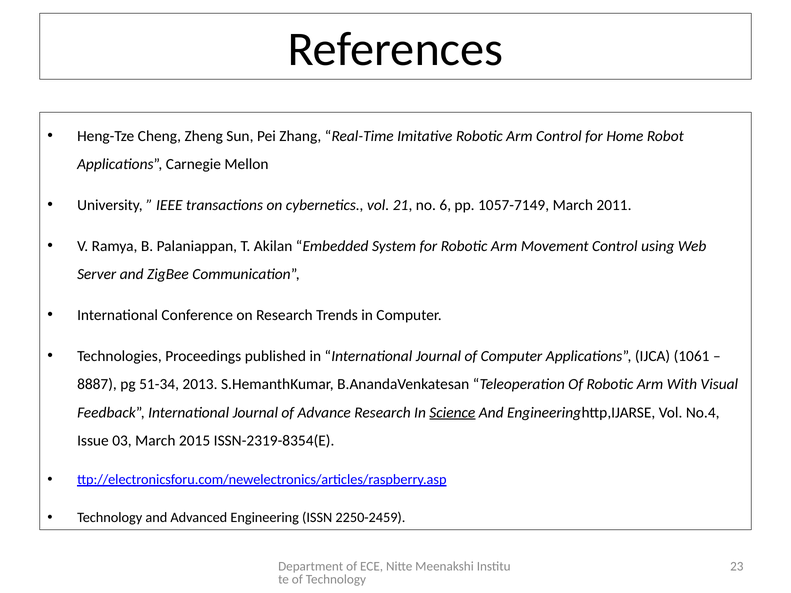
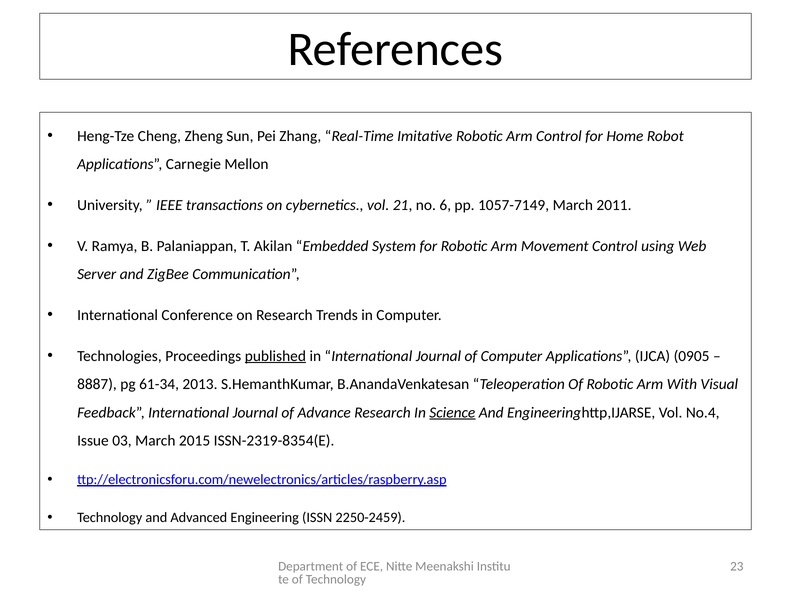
published underline: none -> present (275, 356)
1061: 1061 -> 0905 (692, 356)
51-34: 51-34 -> 61-34 (159, 384)
